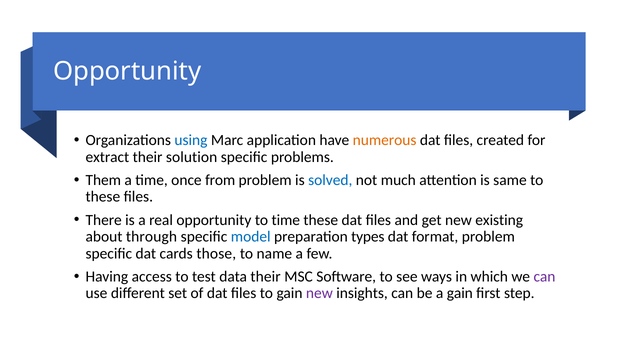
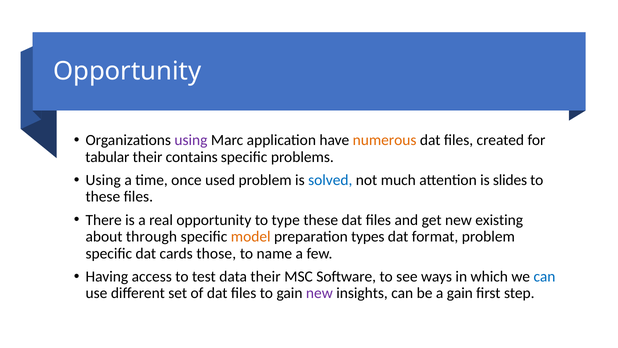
using colour: blue -> purple (191, 140)
extract: extract -> tabular (107, 157)
solution: solution -> contains (192, 157)
Them: Them -> Using (103, 180)
from: from -> used (220, 180)
same: same -> slides (510, 180)
to time: time -> type (286, 220)
model colour: blue -> orange (251, 236)
can colour: purple -> blue (544, 276)
